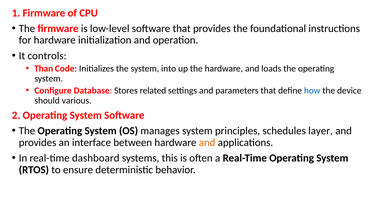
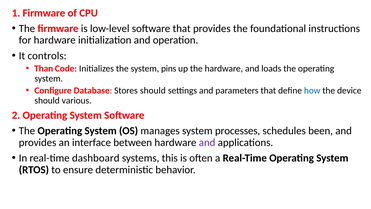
into: into -> pins (169, 68)
Stores related: related -> should (153, 90)
principles: principles -> processes (238, 131)
layer: layer -> been (321, 131)
and colour: orange -> purple (207, 142)
